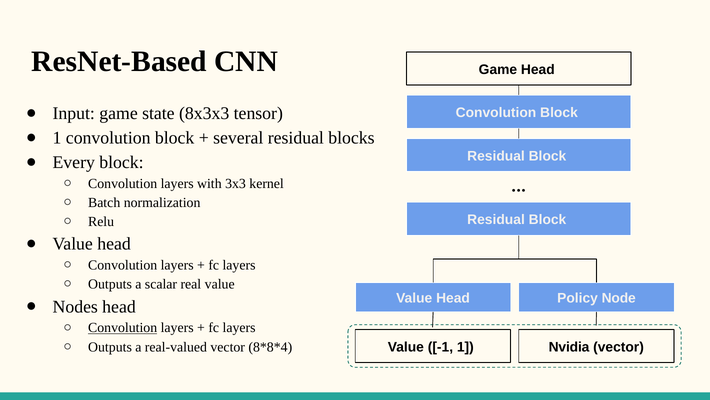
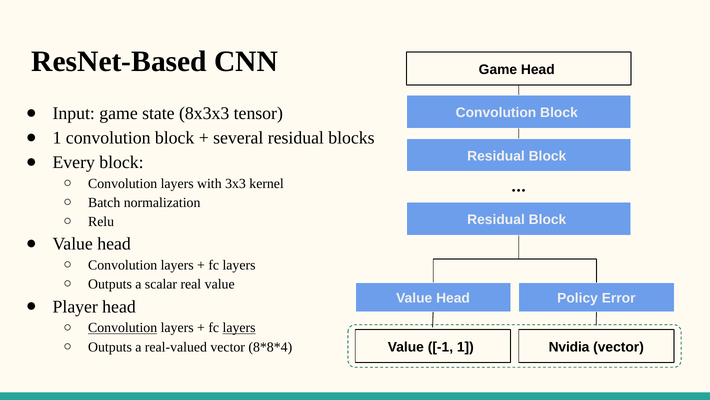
Node: Node -> Error (619, 298)
Nodes: Nodes -> Player (75, 306)
layers underline: none -> present (239, 327)
